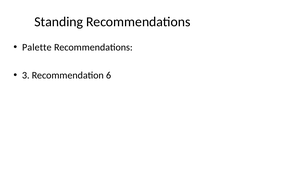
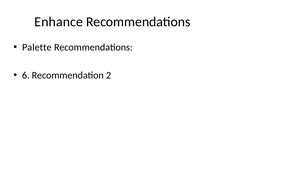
Standing: Standing -> Enhance (59, 22)
3: 3 -> 6 (26, 75)
6: 6 -> 2 (109, 75)
